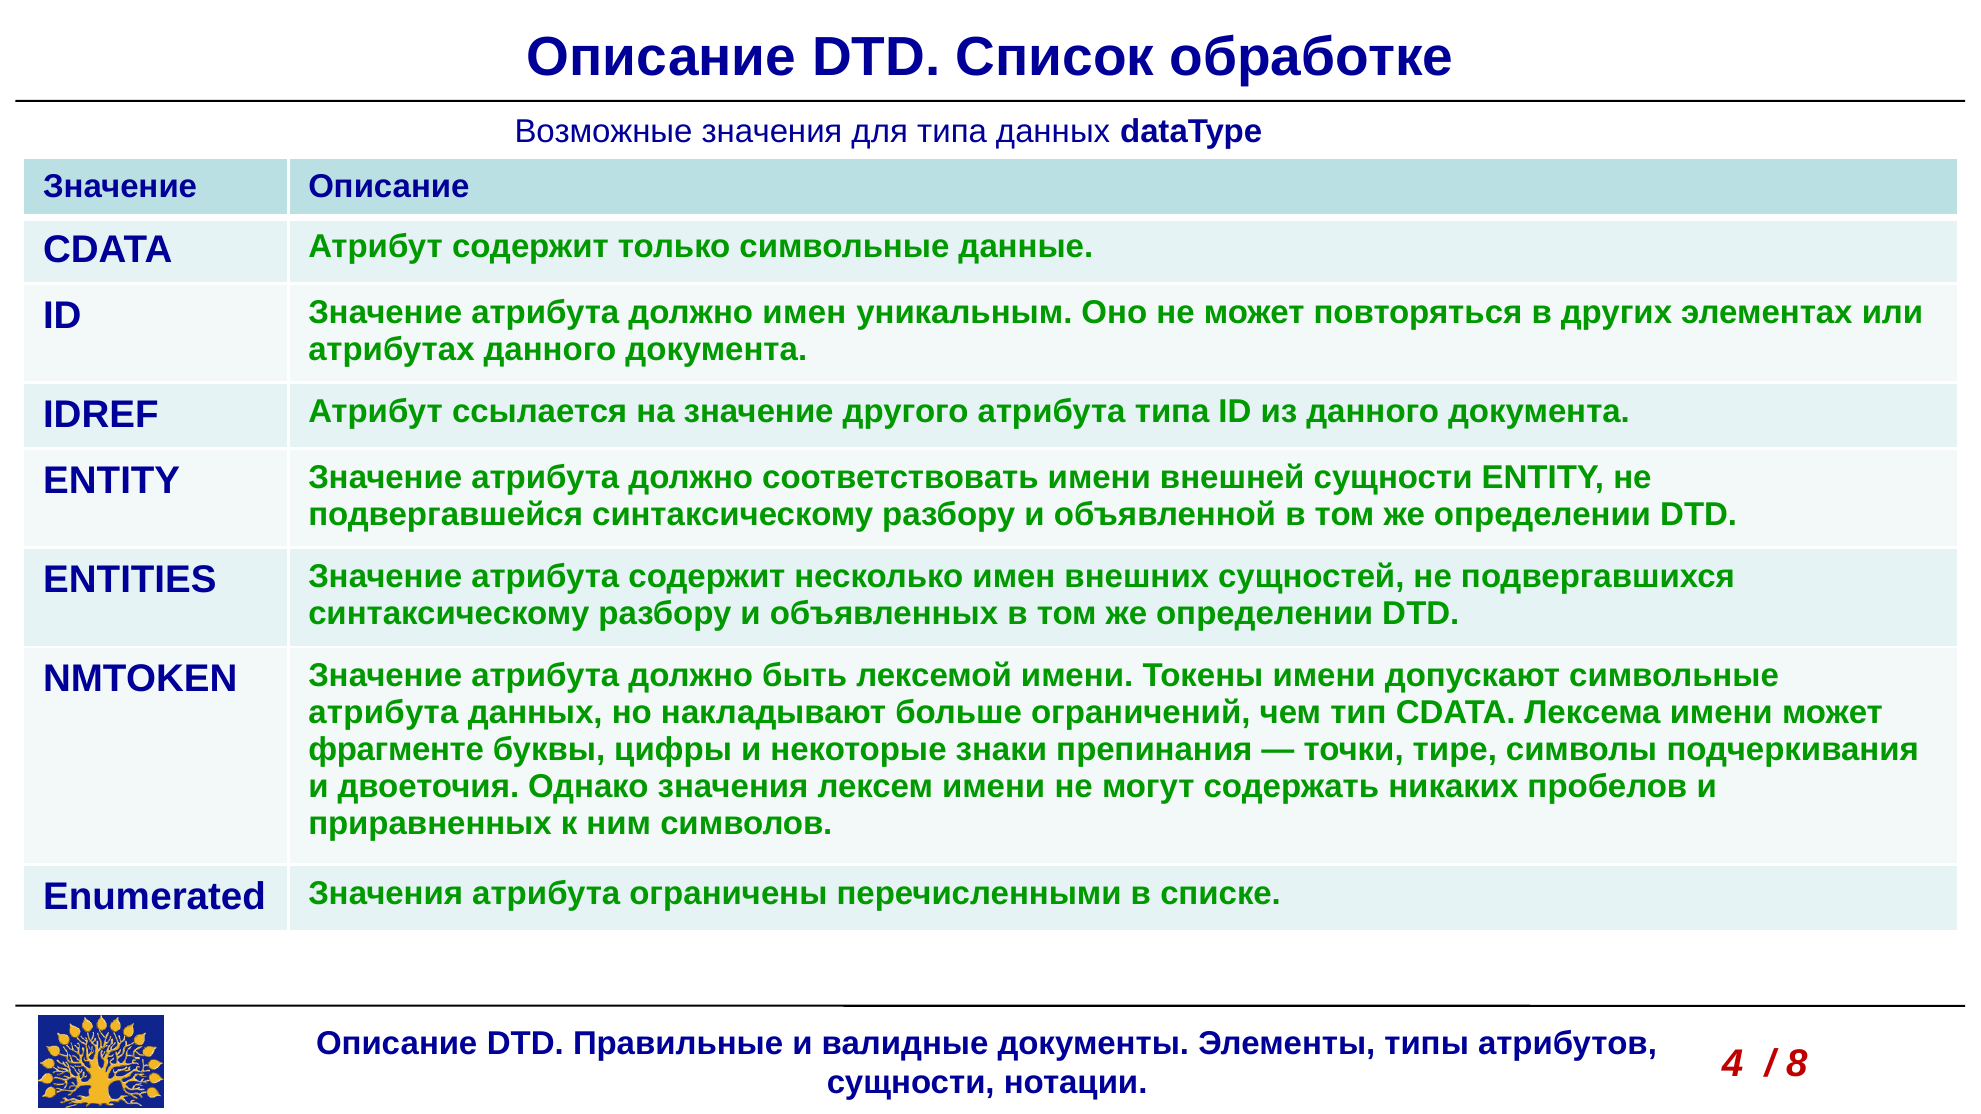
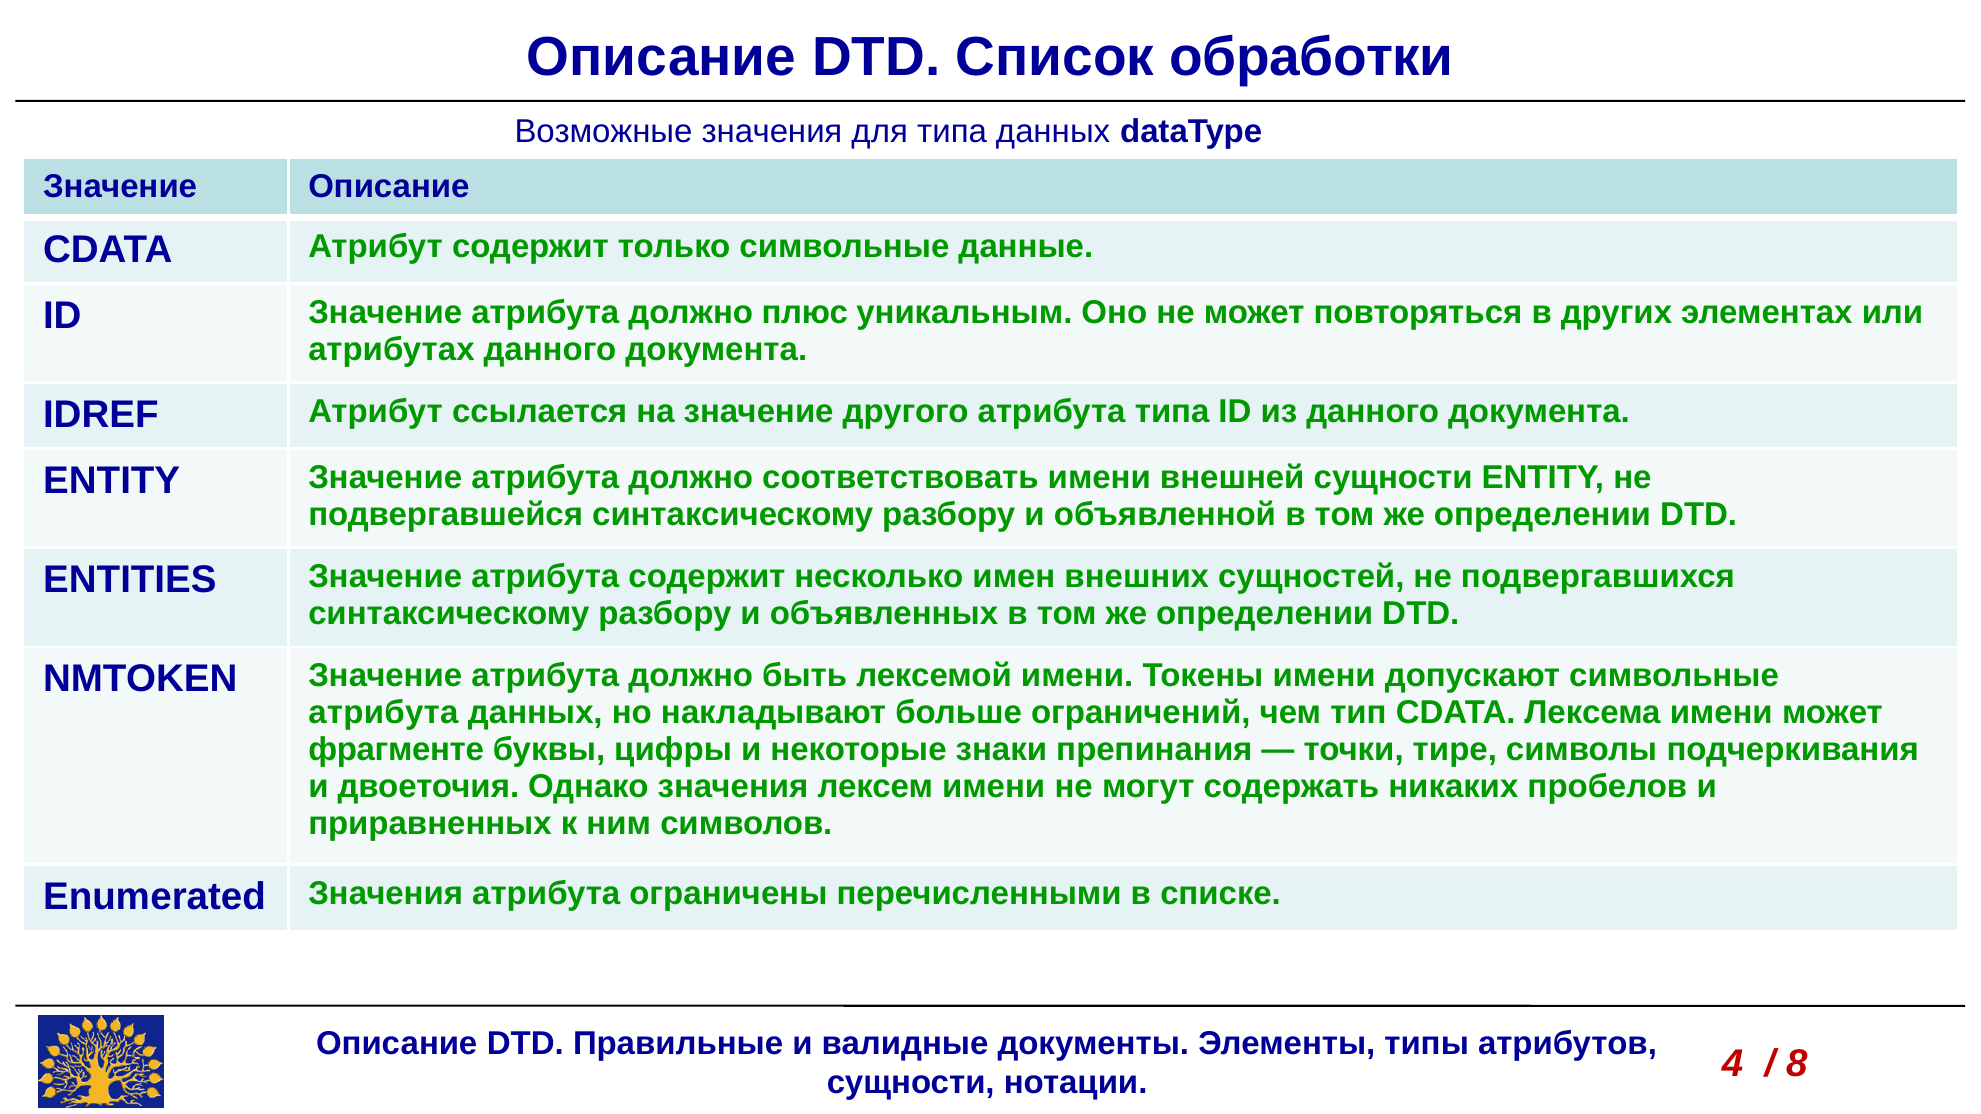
обработке: обработке -> обработки (1312, 58)
должно имен: имен -> плюс (805, 312)
